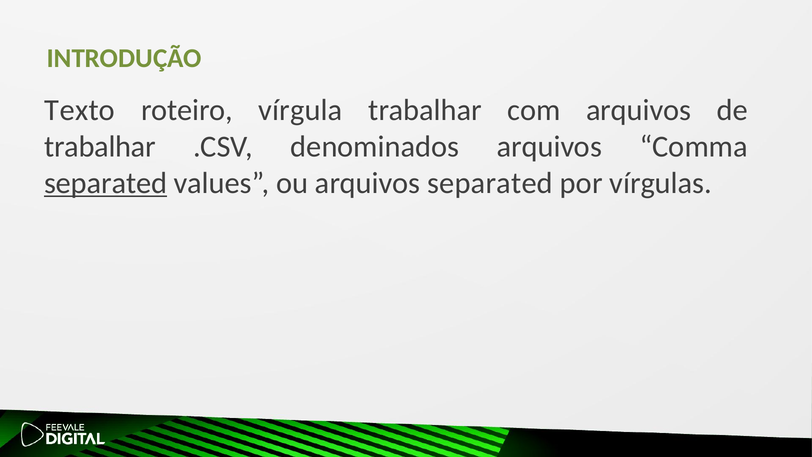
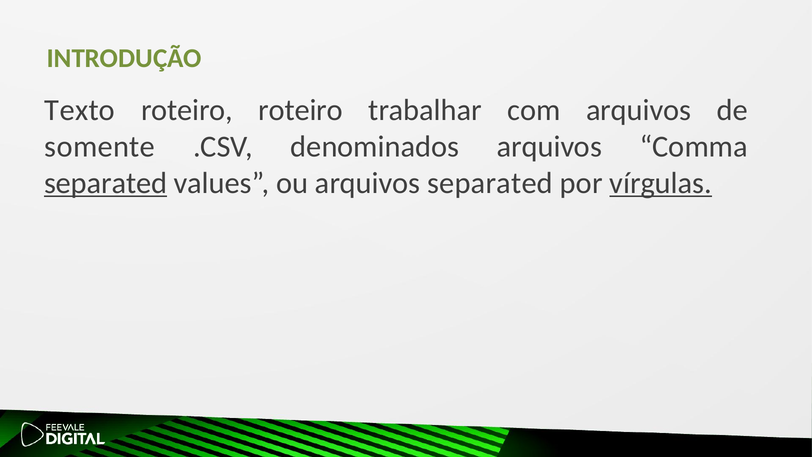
roteiro vírgula: vírgula -> roteiro (301, 110)
trabalhar: trabalhar -> somente (100, 146)
vírgulas underline: none -> present (661, 183)
